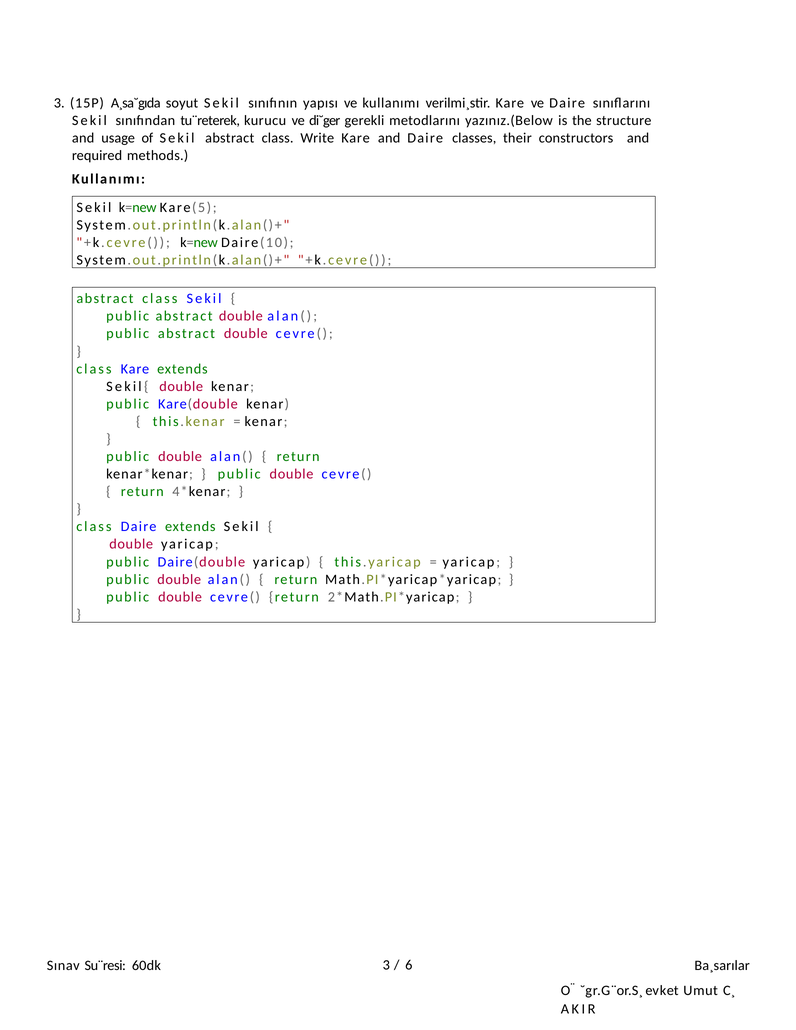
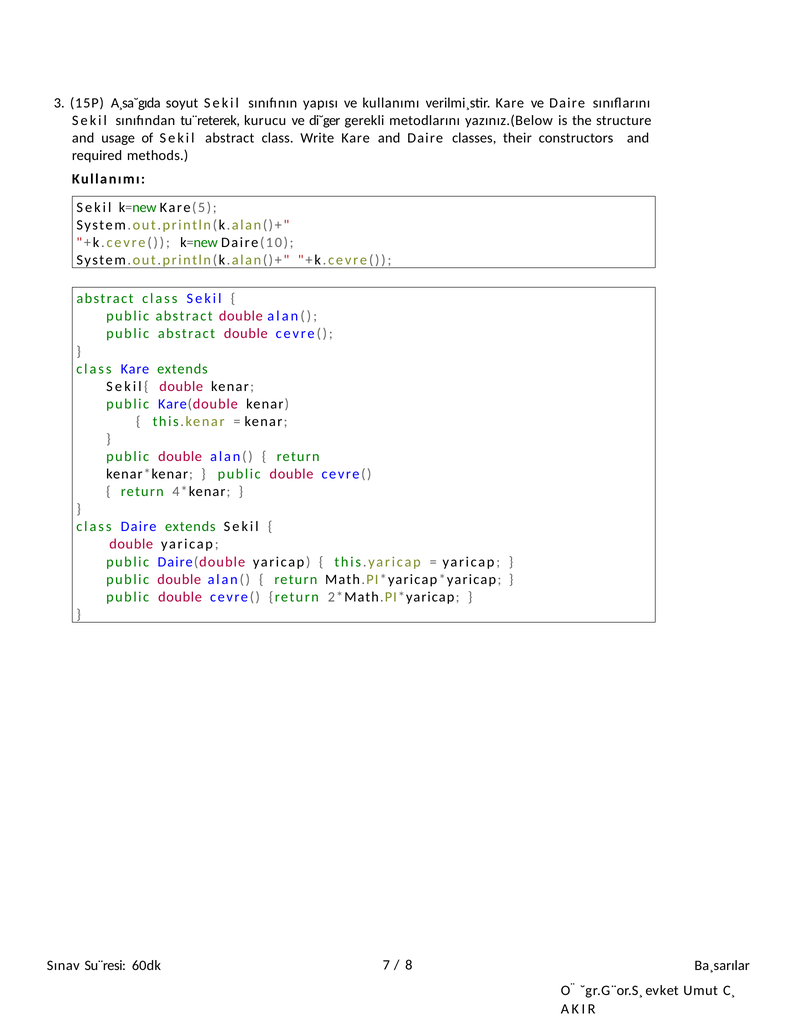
60dk 3: 3 -> 7 (386, 965)
6: 6 -> 8 (409, 965)
